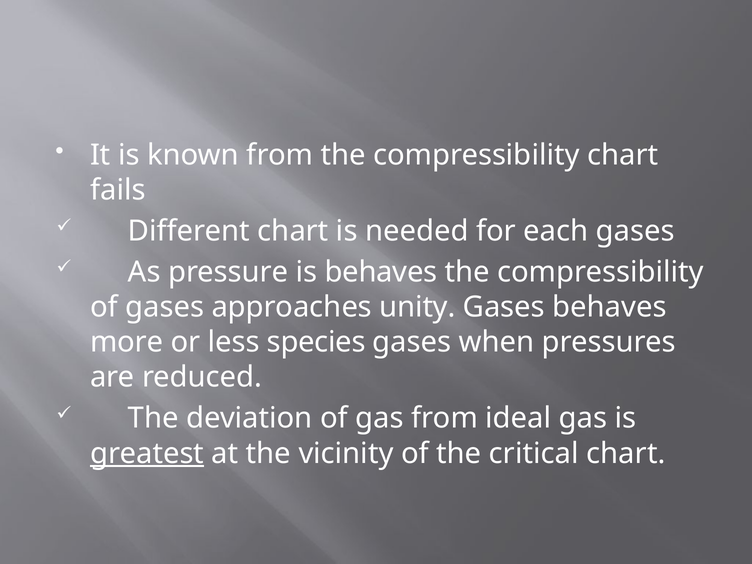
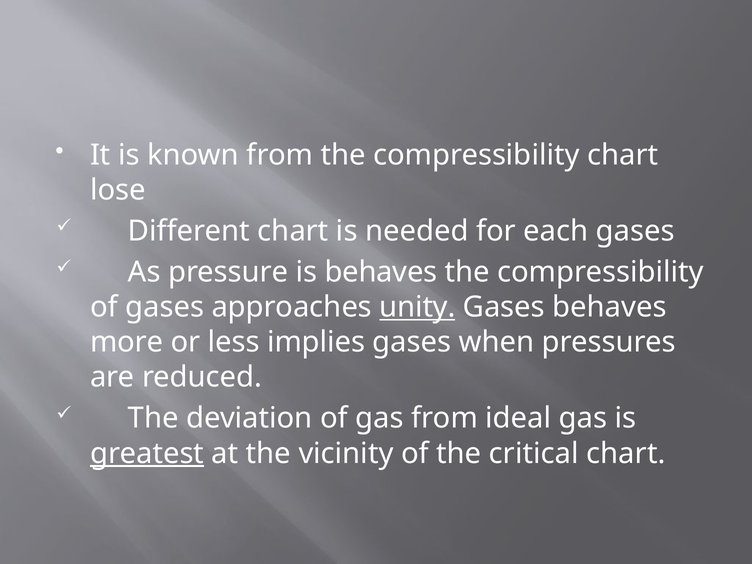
fails: fails -> lose (118, 190)
unity underline: none -> present (417, 307)
species: species -> implies (316, 342)
